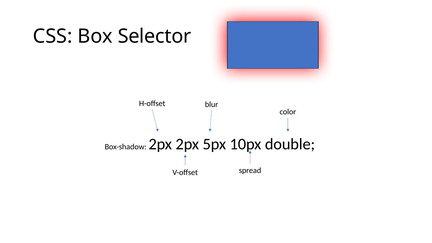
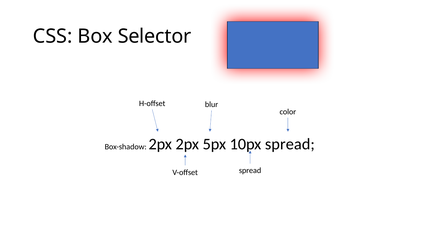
10px double: double -> spread (290, 144)
